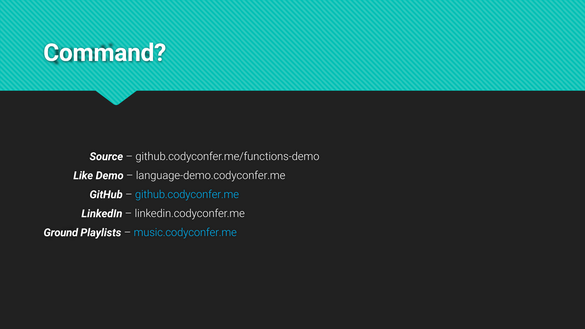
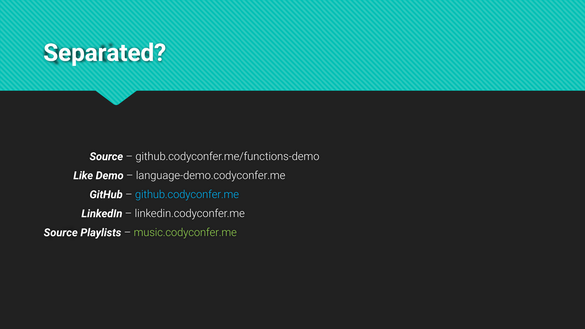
Command: Command -> Separated (105, 53)
Ground: Ground -> Source (61, 233)
music.codyconfer.me colour: light blue -> light green (185, 233)
